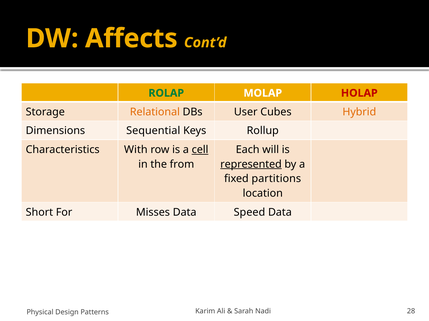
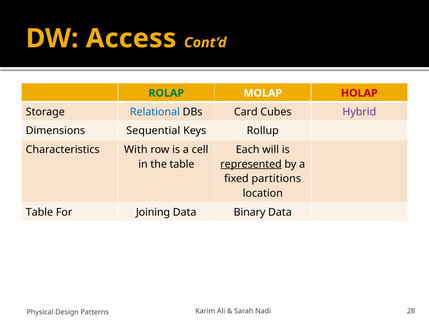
Affects: Affects -> Access (131, 39)
Relational colour: orange -> blue (155, 112)
User: User -> Card (246, 112)
Hybrid colour: orange -> purple (359, 112)
cell underline: present -> none (200, 150)
the from: from -> table (182, 165)
Short: Short -> Table (39, 213)
Misses: Misses -> Joining (153, 213)
Speed: Speed -> Binary (250, 213)
